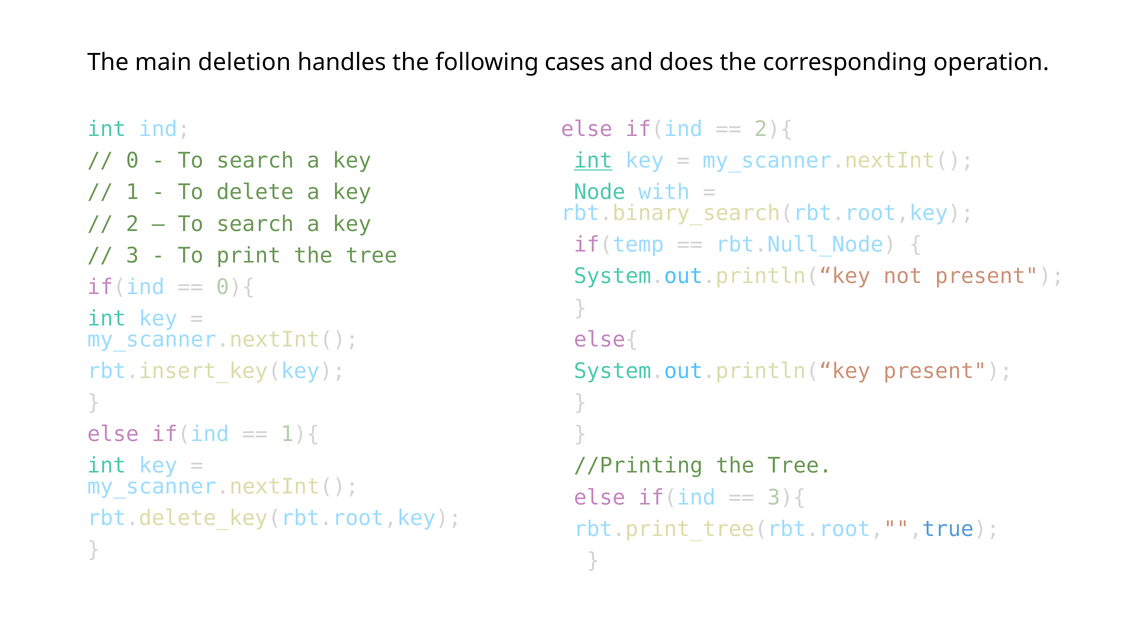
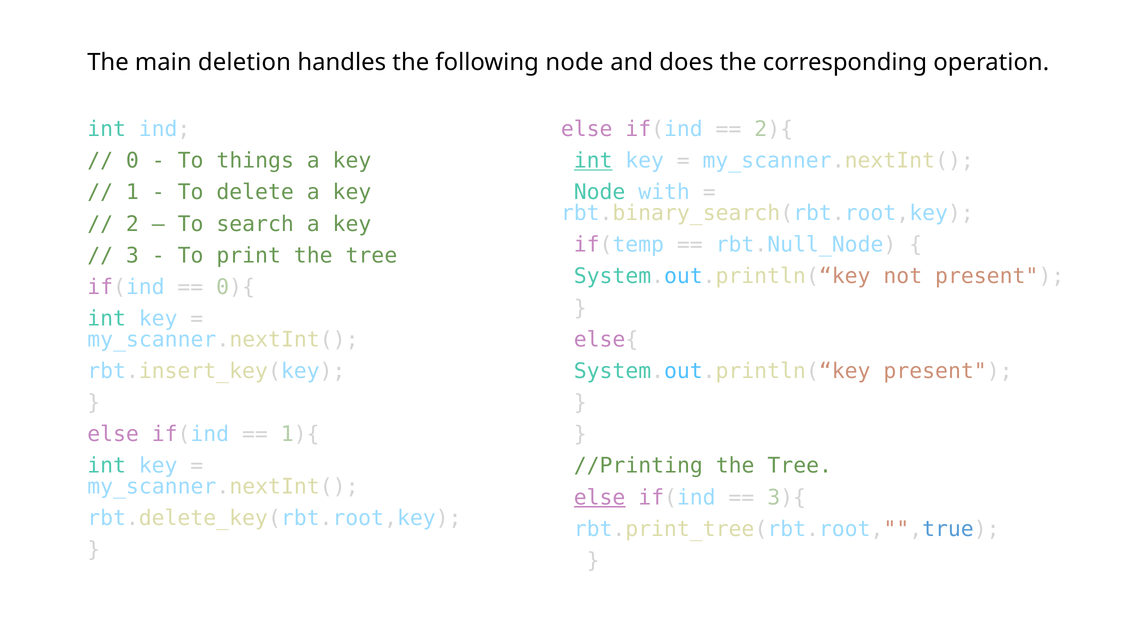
following cases: cases -> node (574, 62)
search: search -> things (255, 161)
else underline: none -> present (600, 497)
